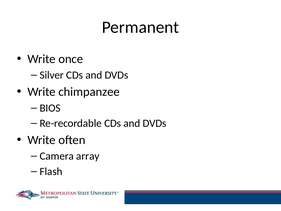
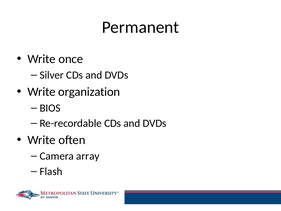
chimpanzee: chimpanzee -> organization (89, 92)
